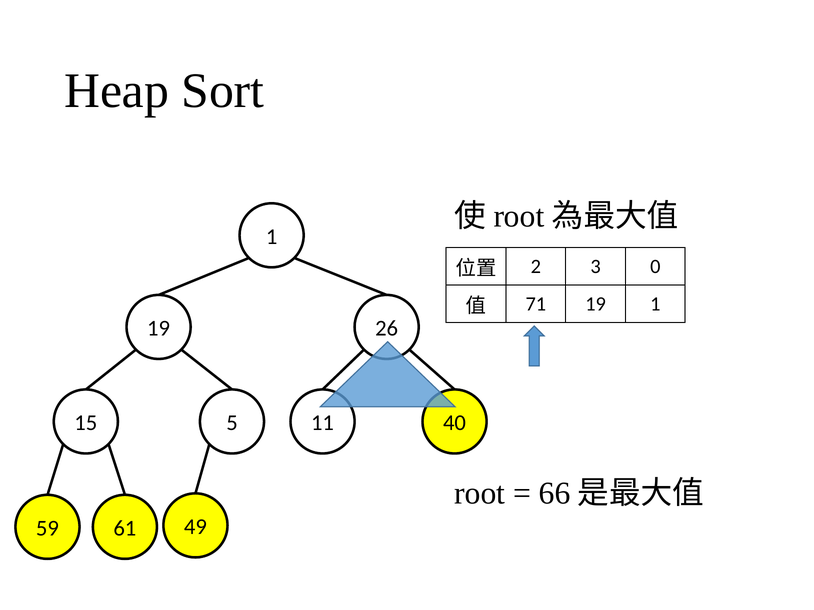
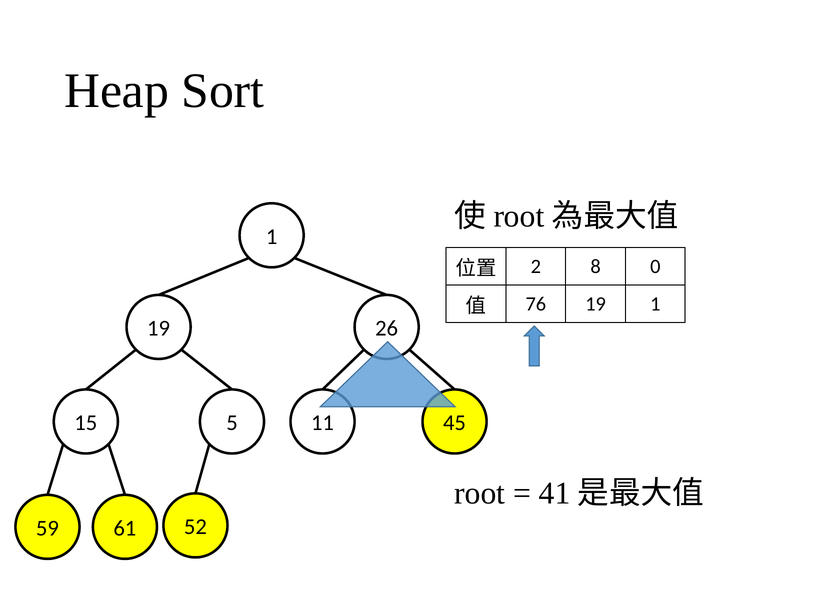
3: 3 -> 8 (596, 267)
71: 71 -> 76 (536, 304)
40: 40 -> 45 (454, 423)
66: 66 -> 41 (555, 494)
49: 49 -> 52 (195, 527)
